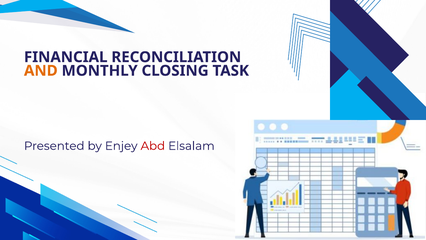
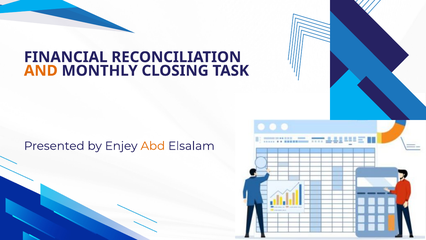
Abd colour: red -> orange (153, 146)
